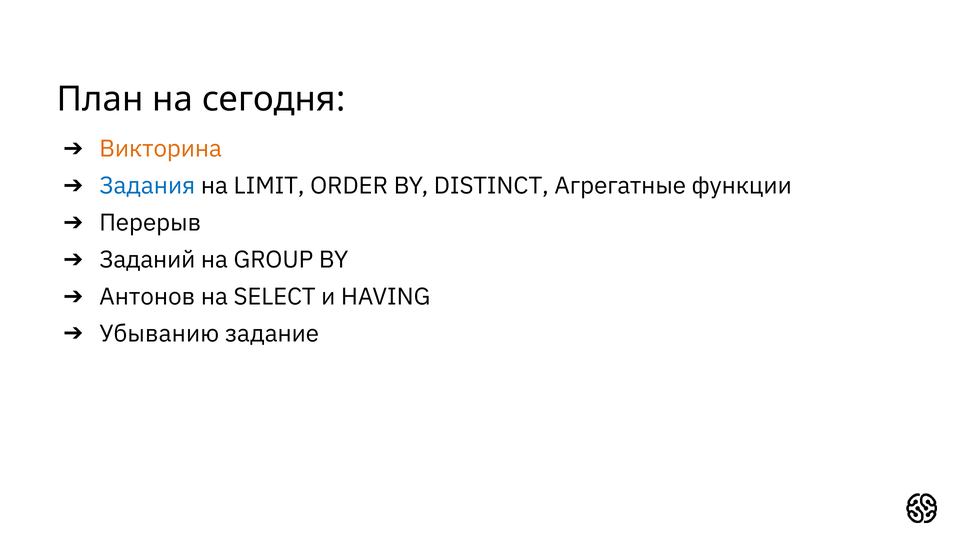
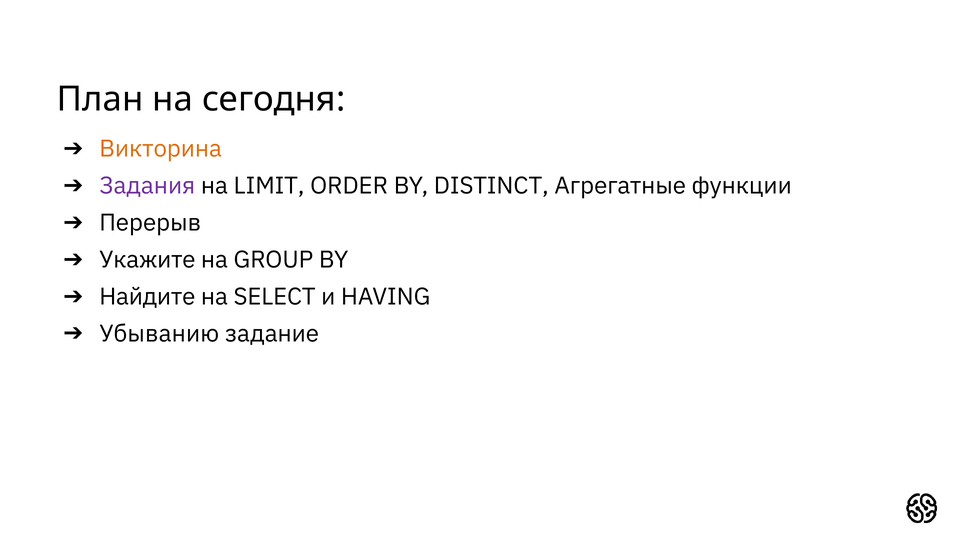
Задания colour: blue -> purple (147, 186)
Заданий: Заданий -> Укажите (147, 260)
Антонов: Антонов -> Найдите (147, 297)
